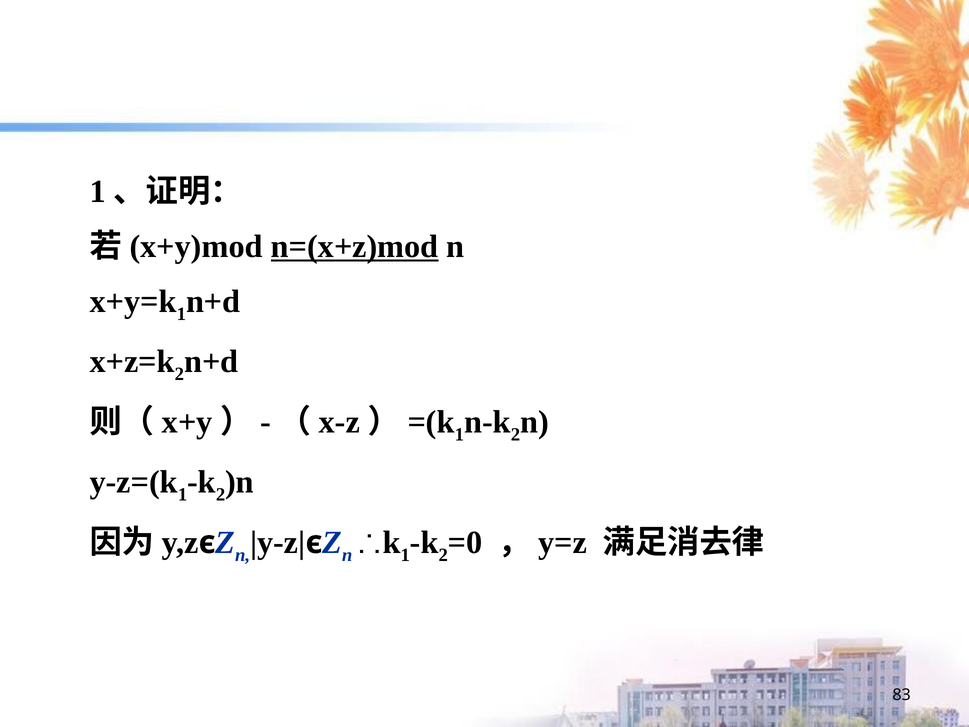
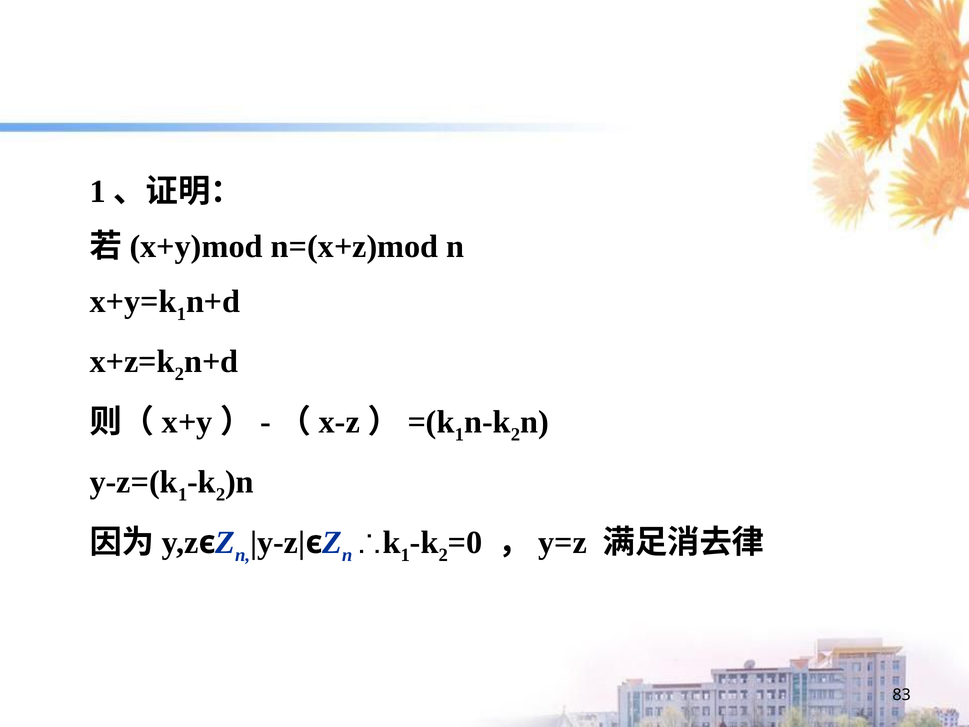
n=(x+z)mod underline: present -> none (355, 246)
